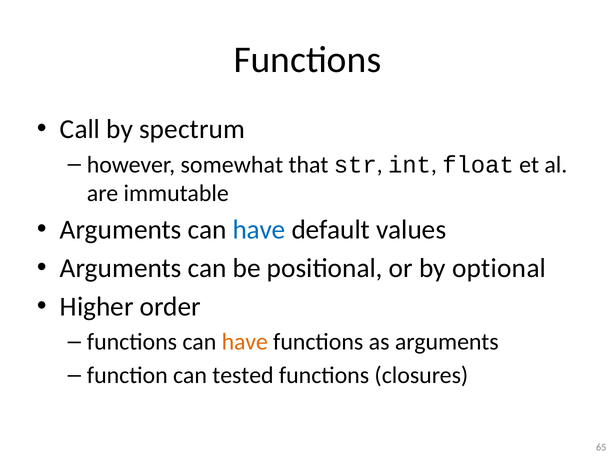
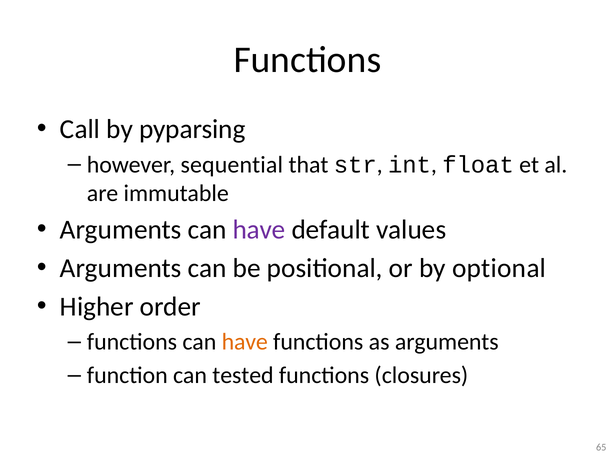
spectrum: spectrum -> pyparsing (192, 129)
somewhat: somewhat -> sequential (232, 164)
have colour: blue -> purple (259, 230)
